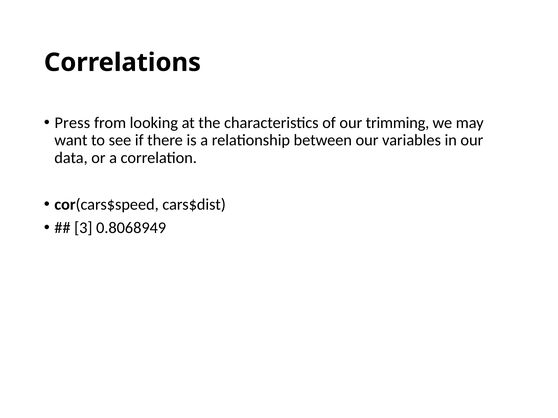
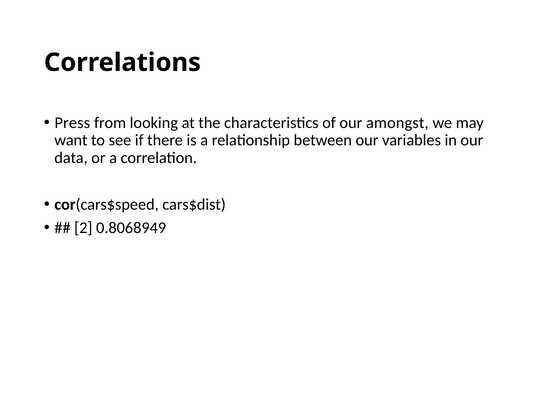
trimming: trimming -> amongst (397, 123)
3: 3 -> 2 (83, 228)
